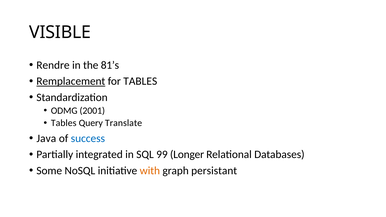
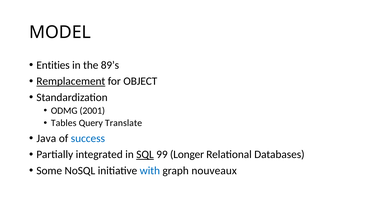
VISIBLE: VISIBLE -> MODEL (60, 32)
Rendre: Rendre -> Entities (53, 65)
81’s: 81’s -> 89’s (110, 65)
for TABLES: TABLES -> OBJECT (140, 81)
SQL underline: none -> present (145, 155)
with colour: orange -> blue (150, 171)
persistant: persistant -> nouveaux (214, 171)
